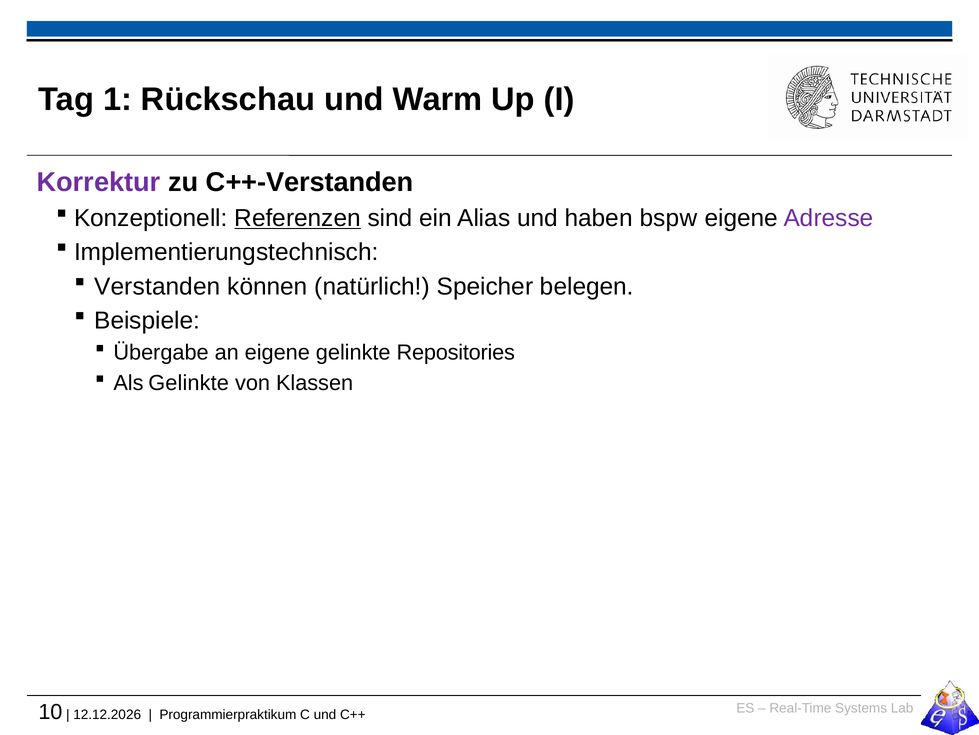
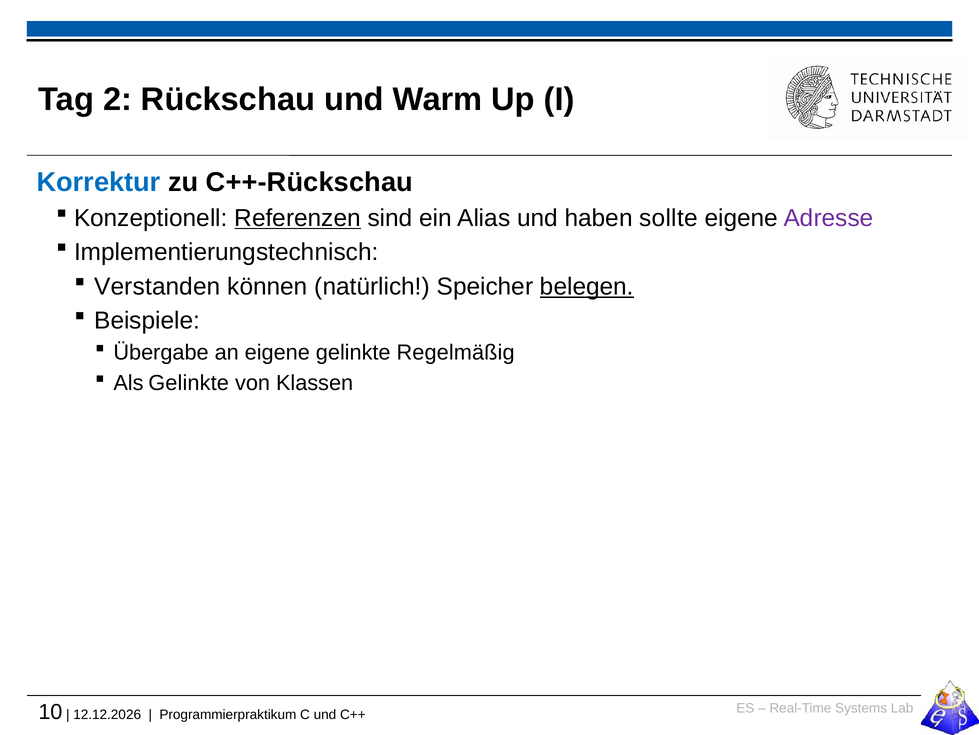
1: 1 -> 2 (118, 99)
Korrektur colour: purple -> blue (99, 182)
C++-Verstanden: C++-Verstanden -> C++-Rückschau (310, 182)
bspw: bspw -> sollte (669, 218)
belegen underline: none -> present (587, 286)
Repositories: Repositories -> Regelmäßig (456, 352)
